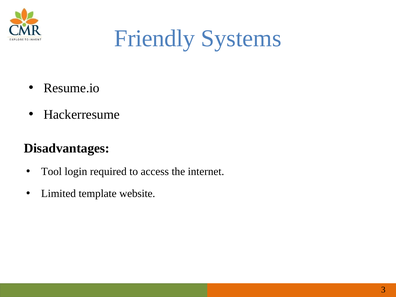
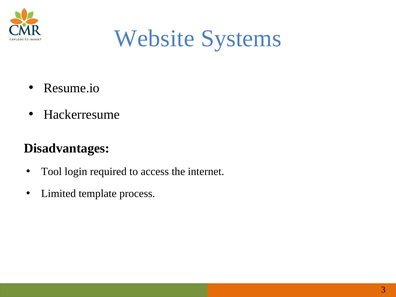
Friendly: Friendly -> Website (154, 38)
website: website -> process (137, 194)
